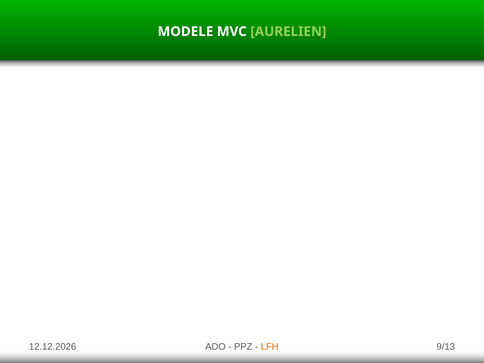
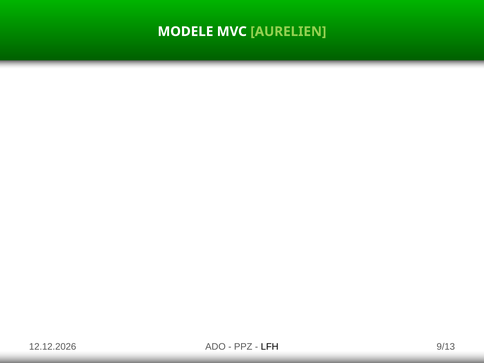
LFH colour: orange -> black (270, 347)
